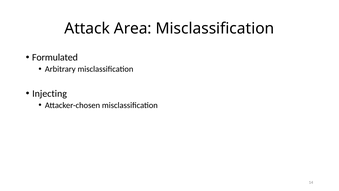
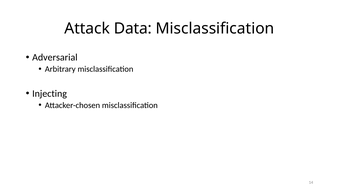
Area: Area -> Data (133, 28)
Formulated: Formulated -> Adversarial (55, 57)
